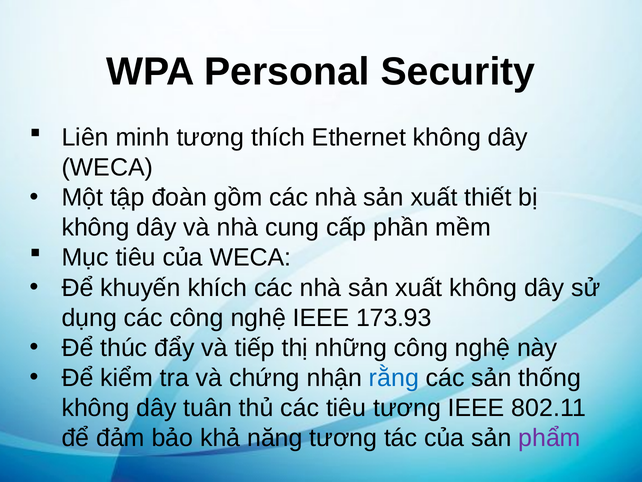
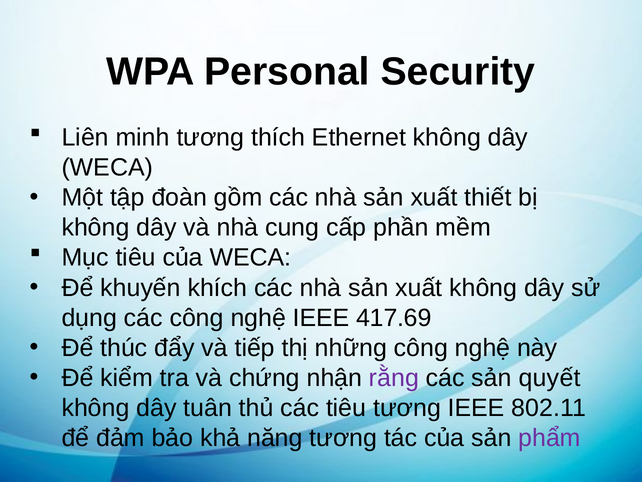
173.93: 173.93 -> 417.69 (394, 317)
rằng colour: blue -> purple (394, 377)
thống: thống -> quyết (550, 377)
